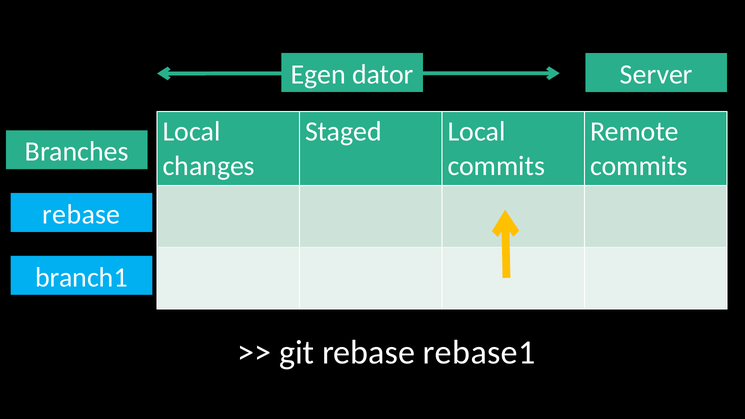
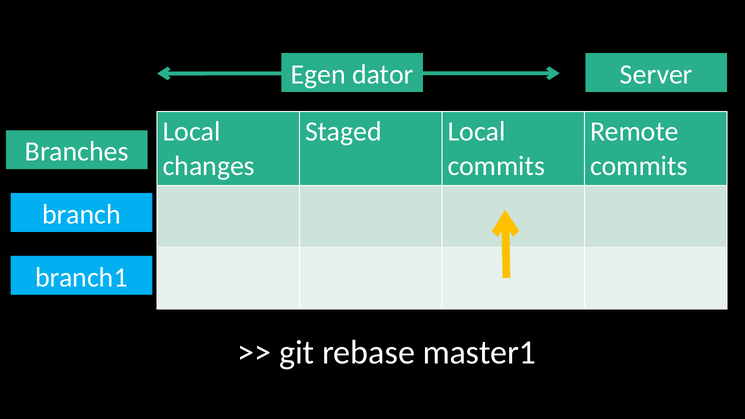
rebase: rebase -> branch (81, 214)
rebase1: rebase1 -> master1 (479, 353)
